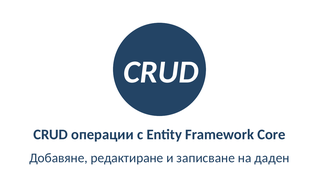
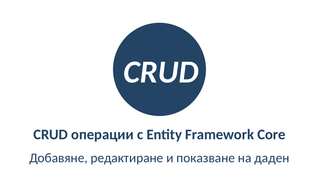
записване: записване -> показване (206, 158)
